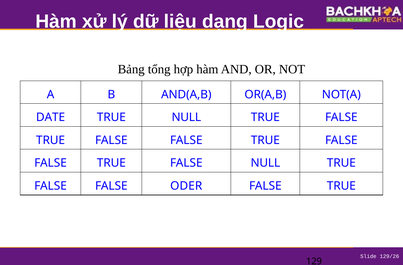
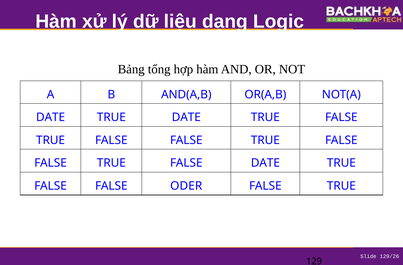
TRUE NULL: NULL -> DATE (186, 117)
FALSE NULL: NULL -> DATE (265, 163)
